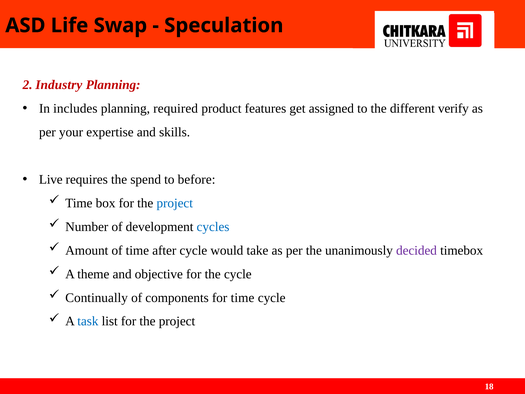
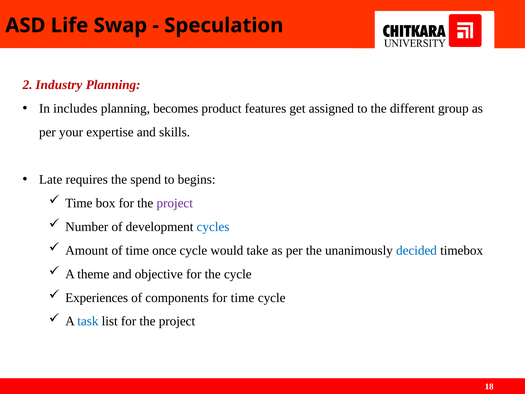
required: required -> becomes (176, 109)
verify: verify -> group (453, 109)
Live: Live -> Late (51, 179)
before: before -> begins (197, 179)
project colour: blue -> purple (175, 203)
after: after -> once (164, 250)
decided colour: purple -> blue (417, 250)
Continually: Continually -> Experiences (97, 298)
